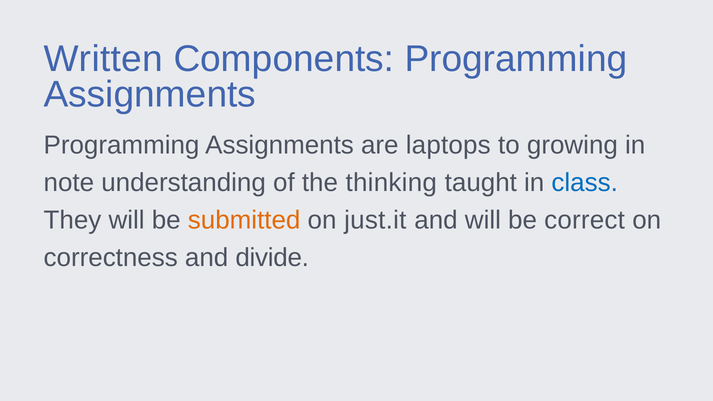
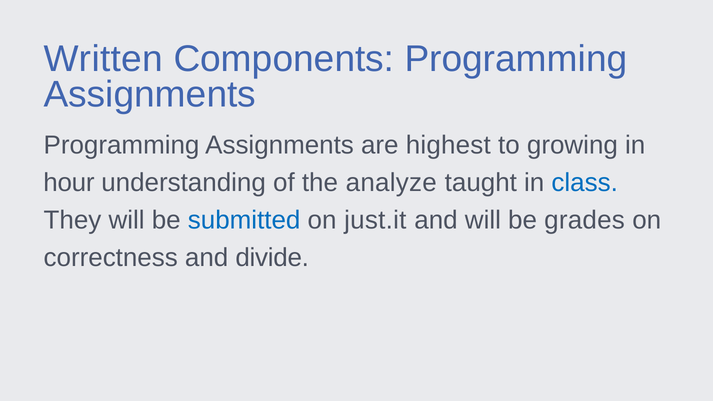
laptops: laptops -> highest (448, 145)
note: note -> hour (69, 183)
thinking: thinking -> analyze (391, 183)
submitted colour: orange -> blue (244, 220)
correct: correct -> grades (585, 220)
